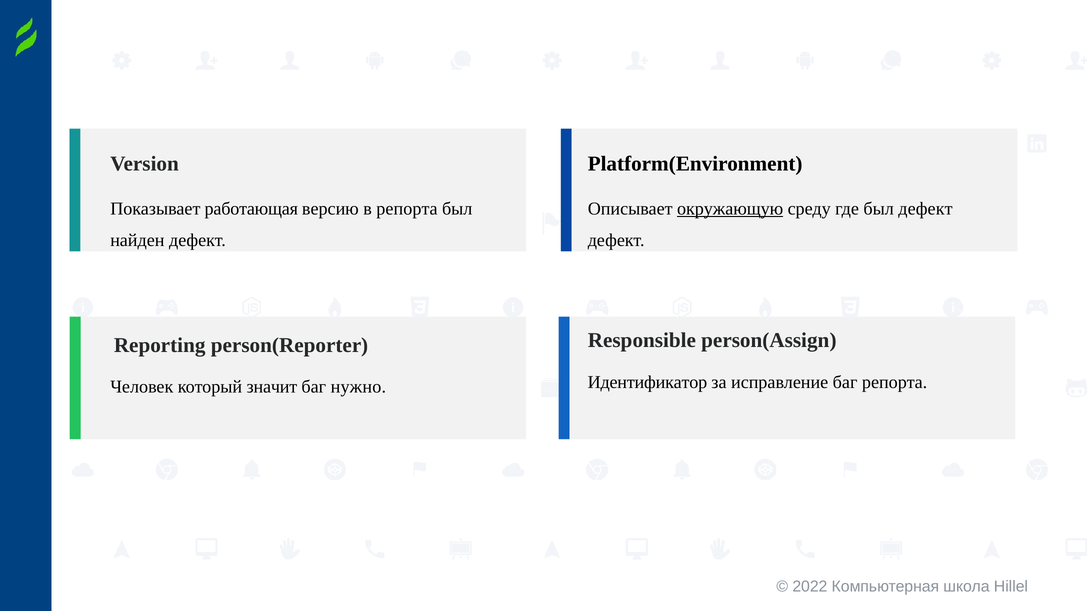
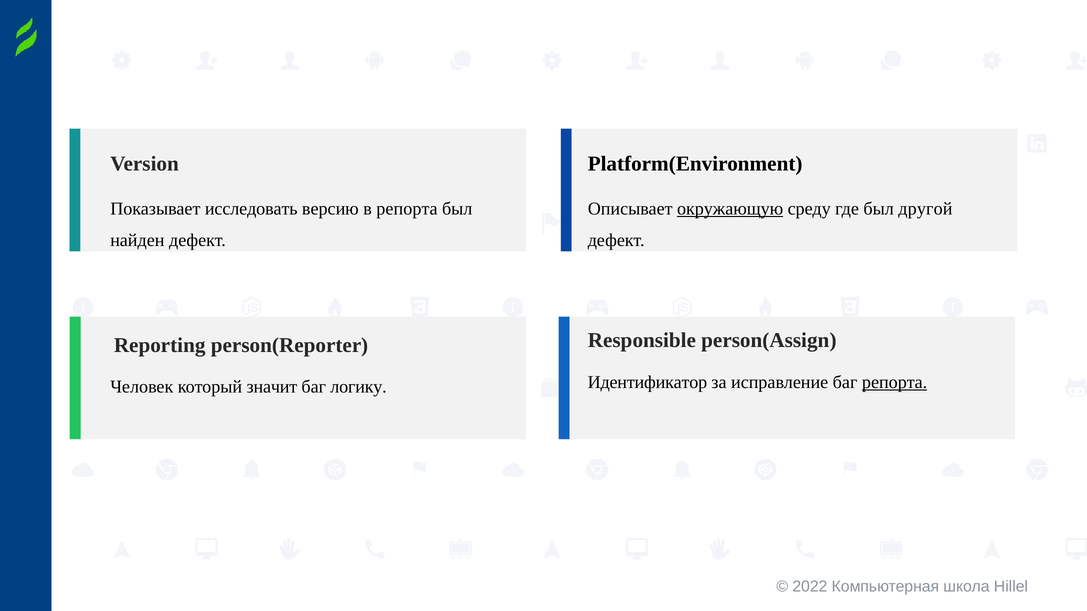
работающая: работающая -> исследовать (251, 209)
был дефект: дефект -> другой (925, 209)
репорта underline: none -> present (895, 382)
нужно: нужно -> логику (359, 387)
